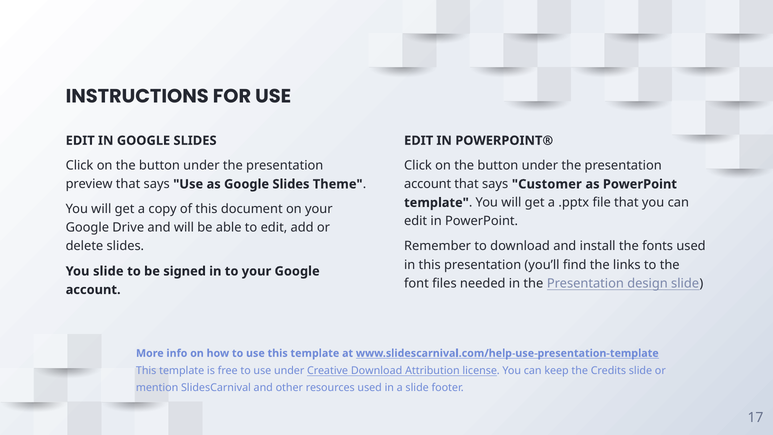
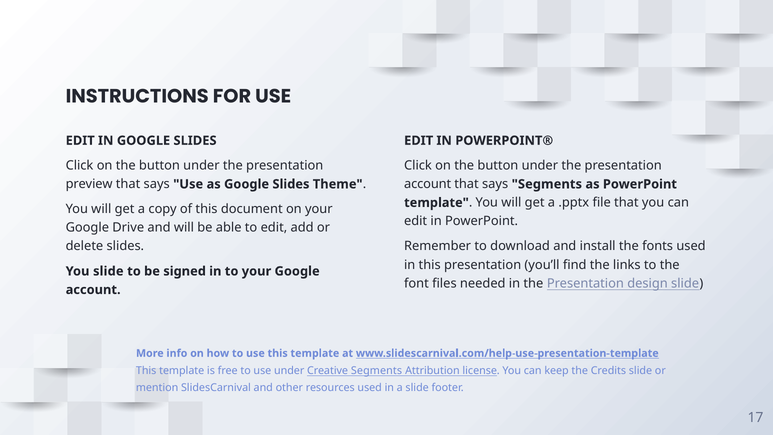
says Customer: Customer -> Segments (547, 184)
Creative Download: Download -> Segments (377, 371)
